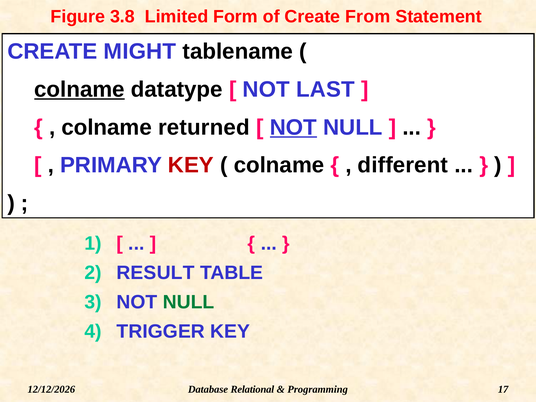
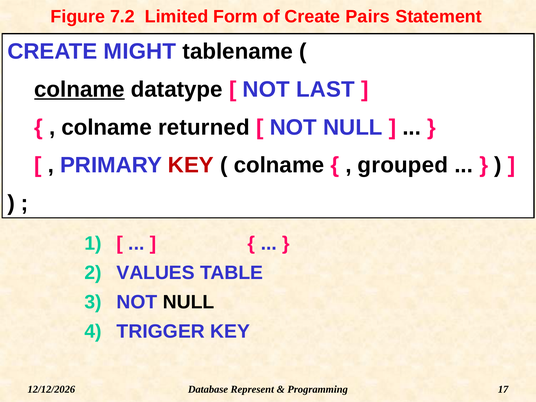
3.8: 3.8 -> 7.2 (122, 17)
From: From -> Pairs (368, 17)
NOT underline: present -> none (293, 127)
different: different -> grouped (403, 165)
RESULT: RESULT -> VALUES (156, 273)
NULL colour: green -> black (189, 302)
Relational: Relational -> Represent (252, 389)
